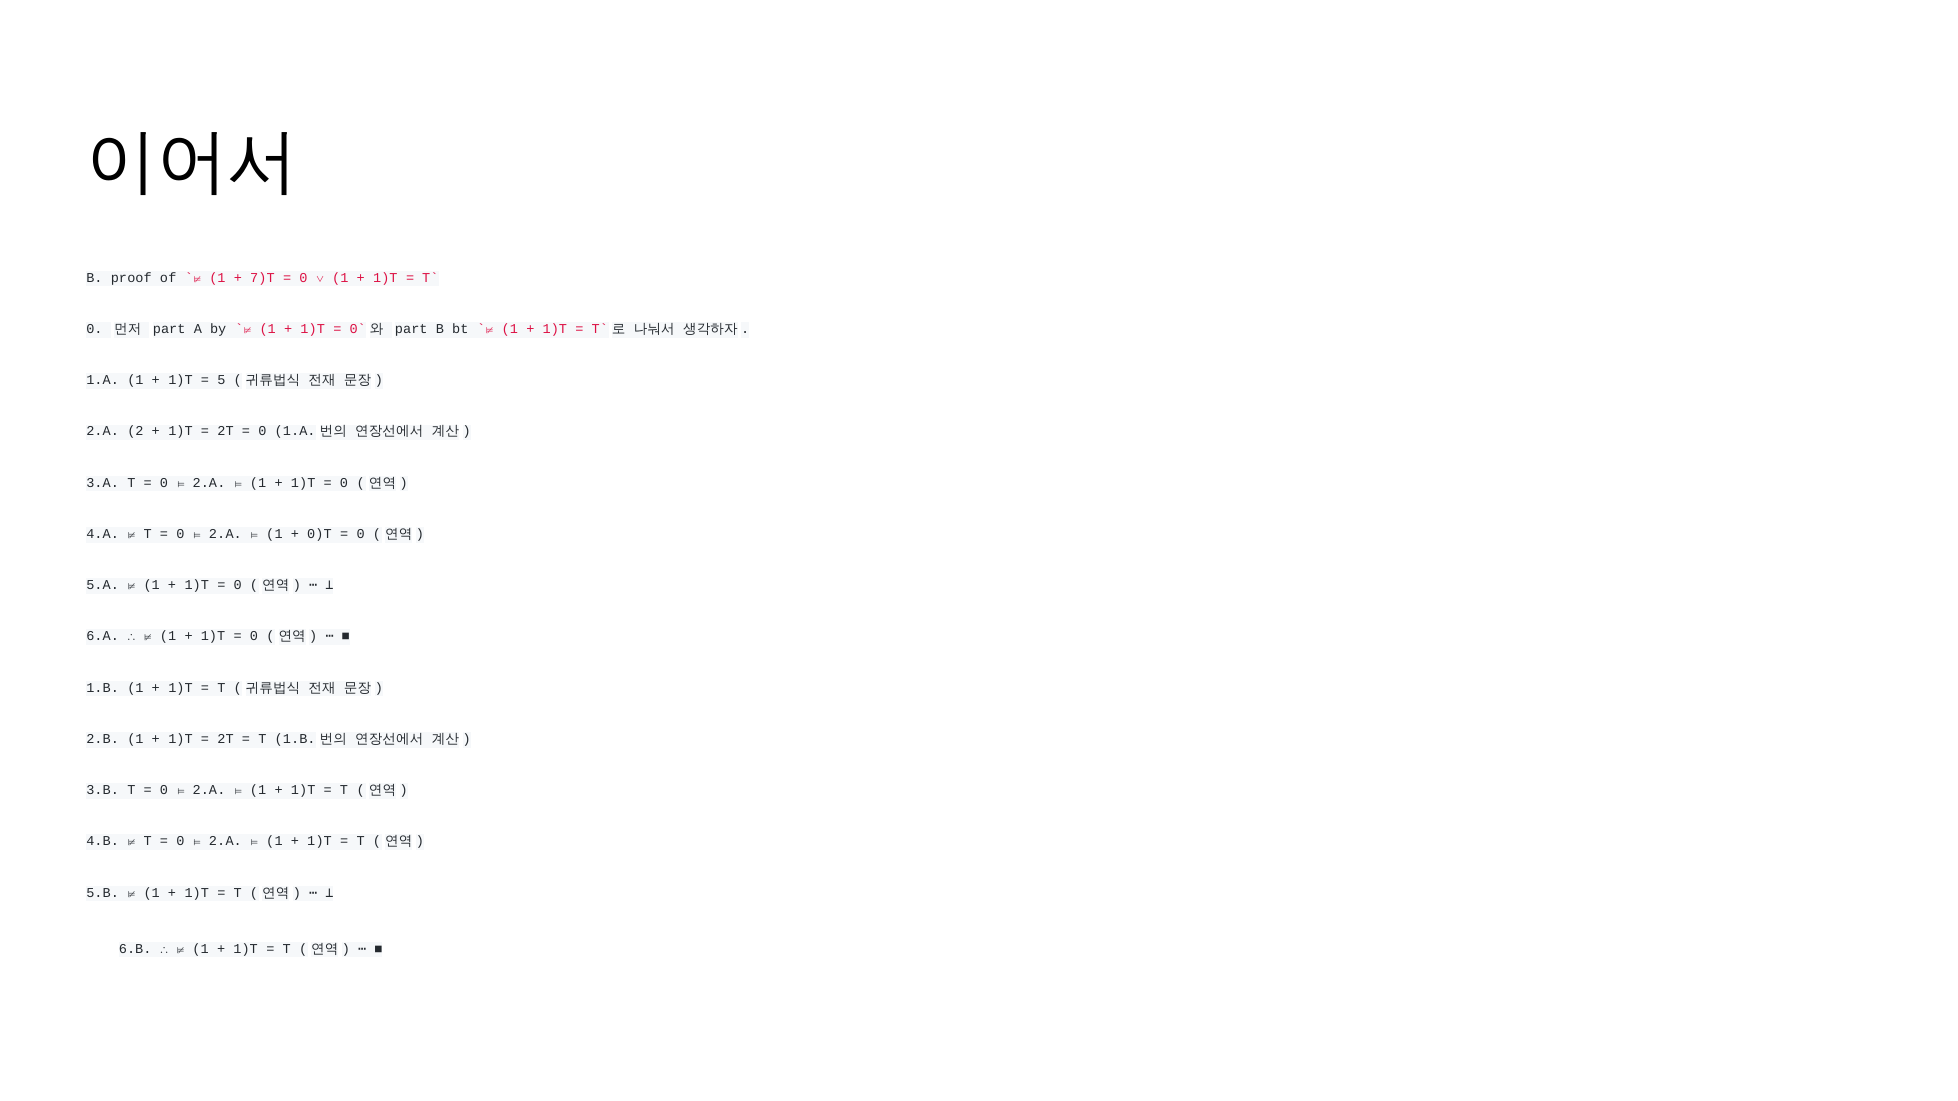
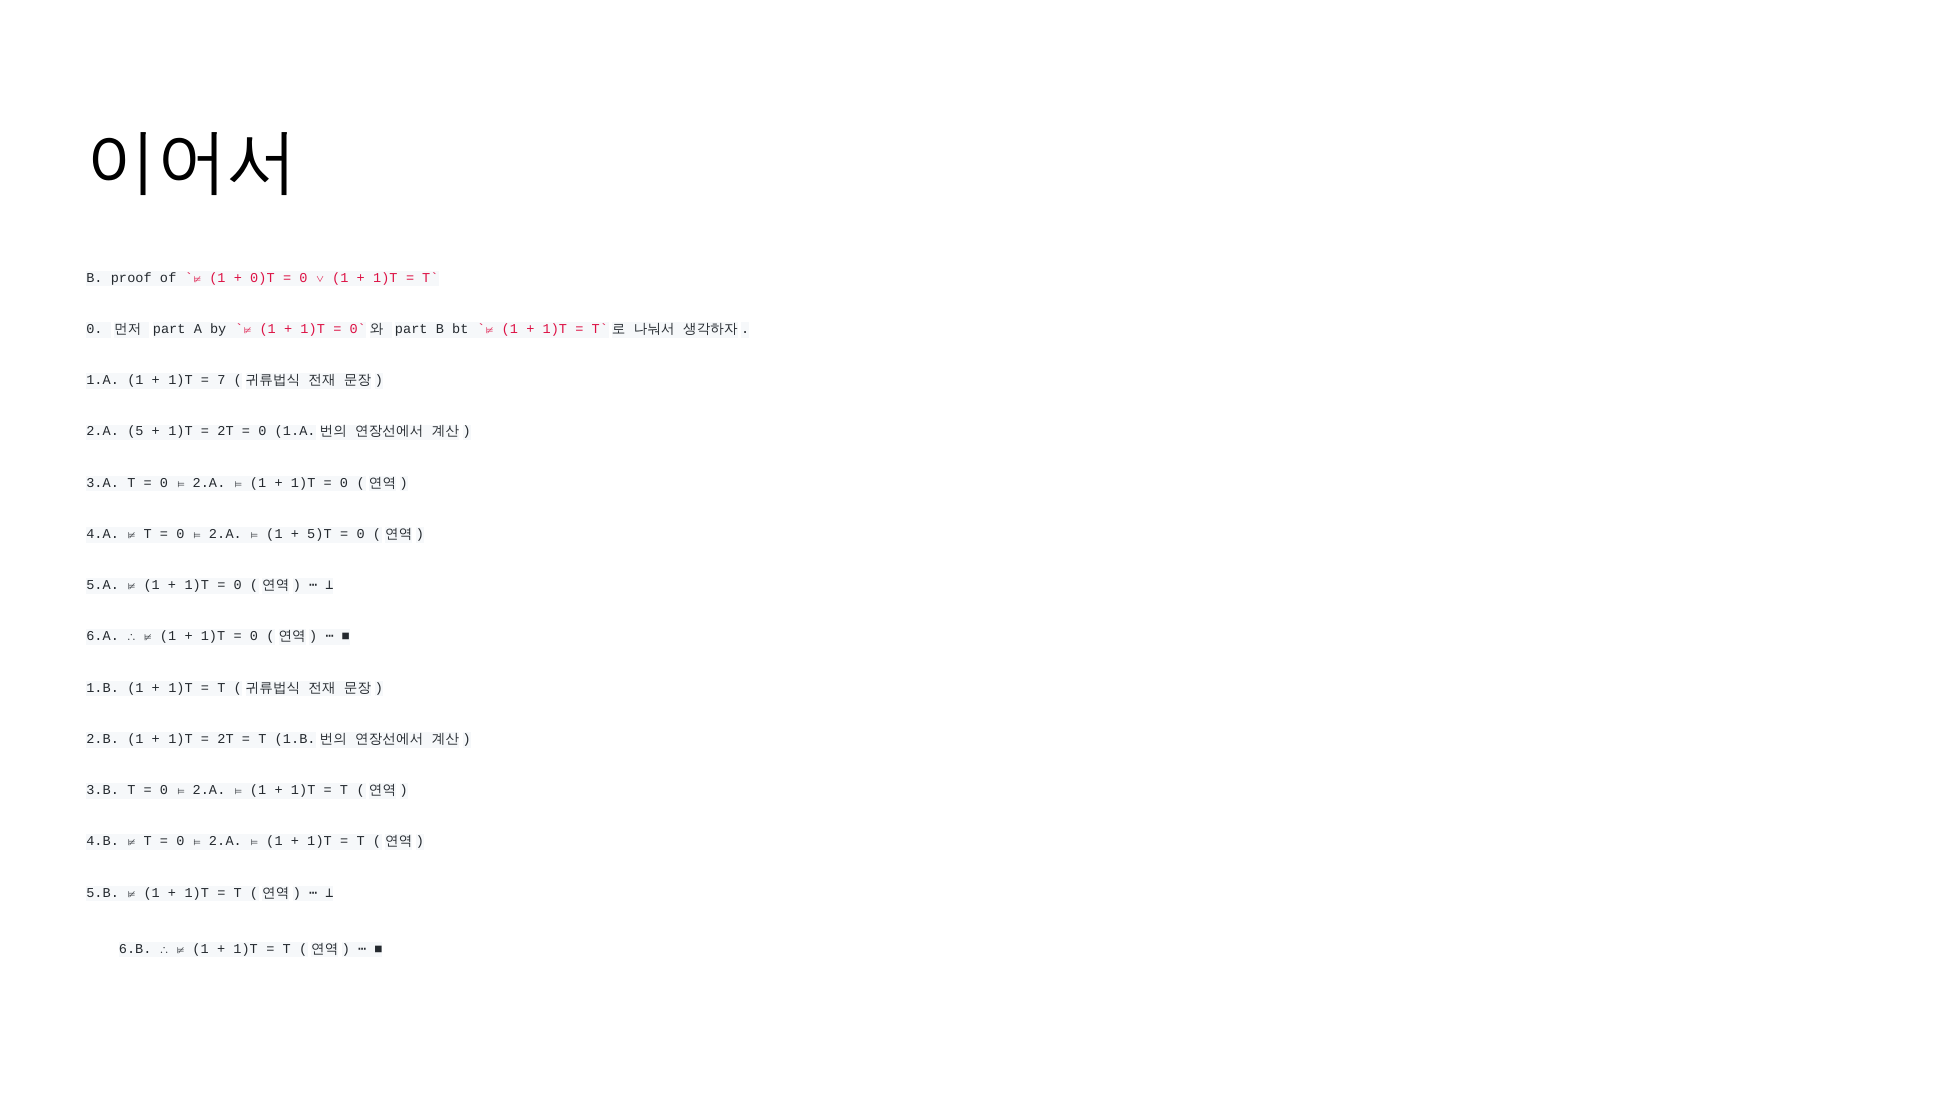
7)T: 7)T -> 0)T (262, 278)
5: 5 -> 7 (221, 380)
2: 2 -> 5 (135, 432)
0)T: 0)T -> 5)T (319, 534)
